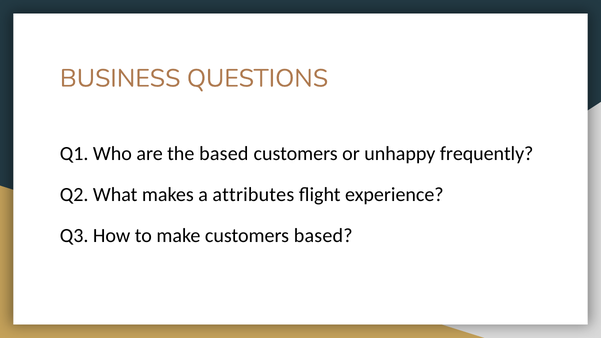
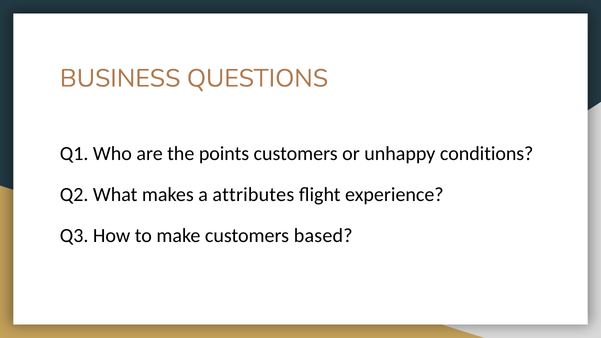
the based: based -> points (224, 154)
frequently: frequently -> conditions (487, 154)
